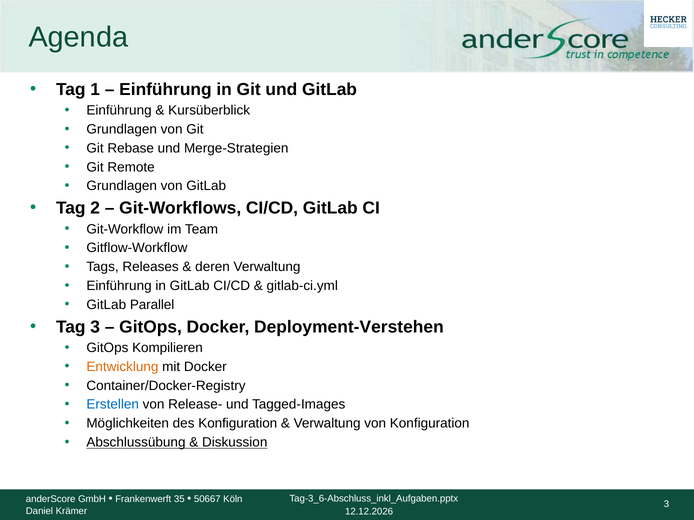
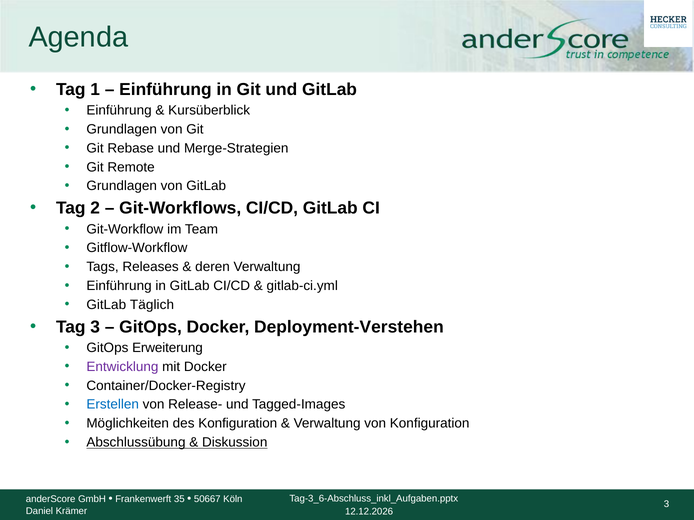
Parallel: Parallel -> Täglich (152, 305)
Kompilieren: Kompilieren -> Erweiterung (167, 348)
Entwicklung colour: orange -> purple (122, 367)
